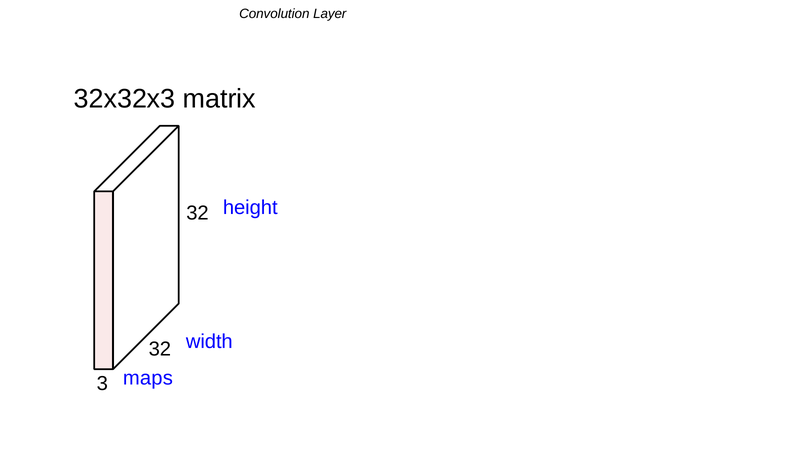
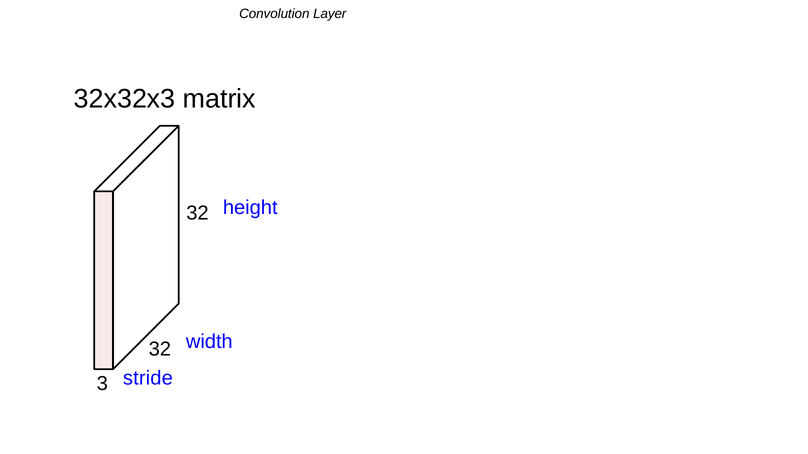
maps: maps -> stride (148, 378)
